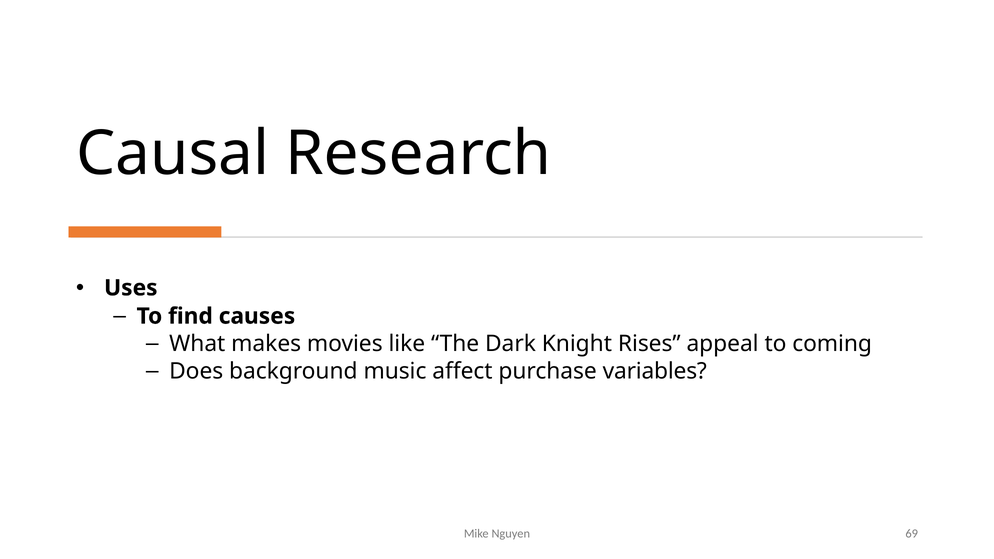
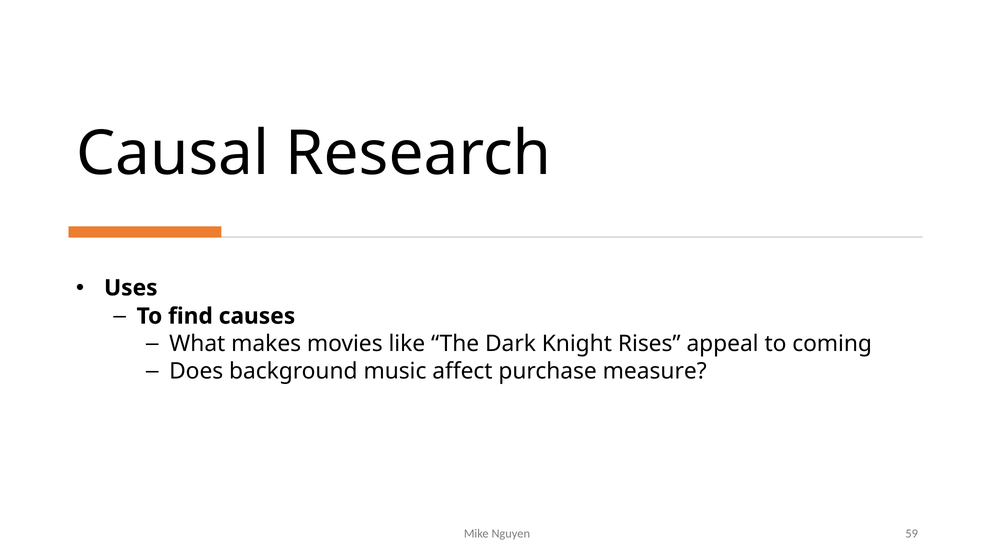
variables: variables -> measure (655, 371)
69: 69 -> 59 (912, 534)
